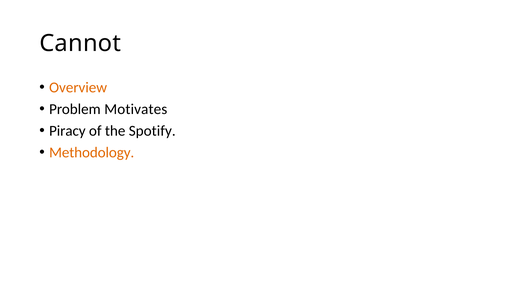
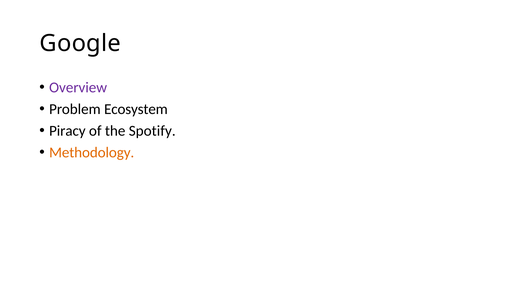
Cannot: Cannot -> Google (80, 43)
Overview colour: orange -> purple (78, 87)
Motivates: Motivates -> Ecosystem (136, 109)
